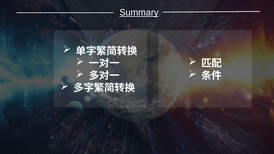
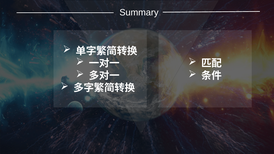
Summary underline: present -> none (139, 13)
